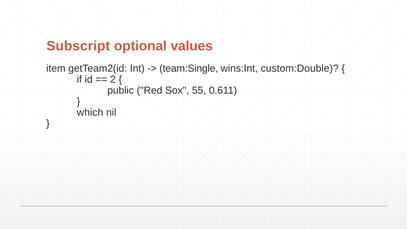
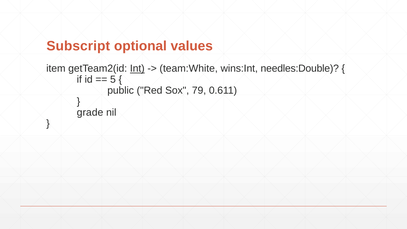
Int underline: none -> present (137, 69)
team:Single: team:Single -> team:White (189, 69)
custom:Double: custom:Double -> needles:Double (300, 69)
2: 2 -> 5 (113, 80)
55: 55 -> 79 (199, 91)
which: which -> grade (90, 112)
